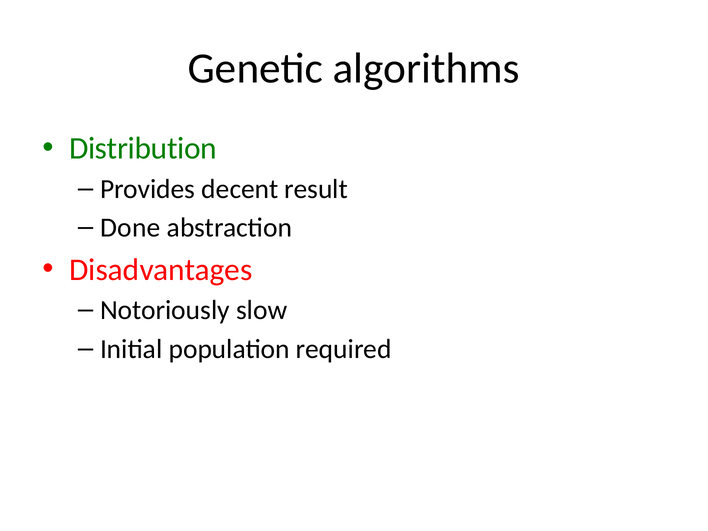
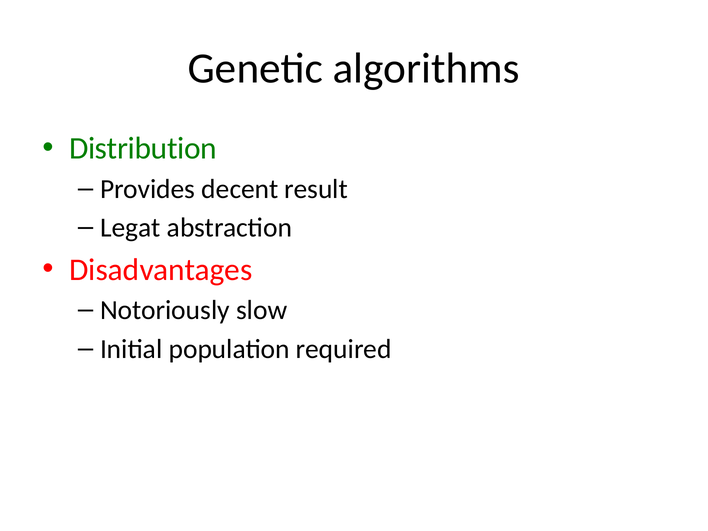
Done: Done -> Legat (130, 228)
